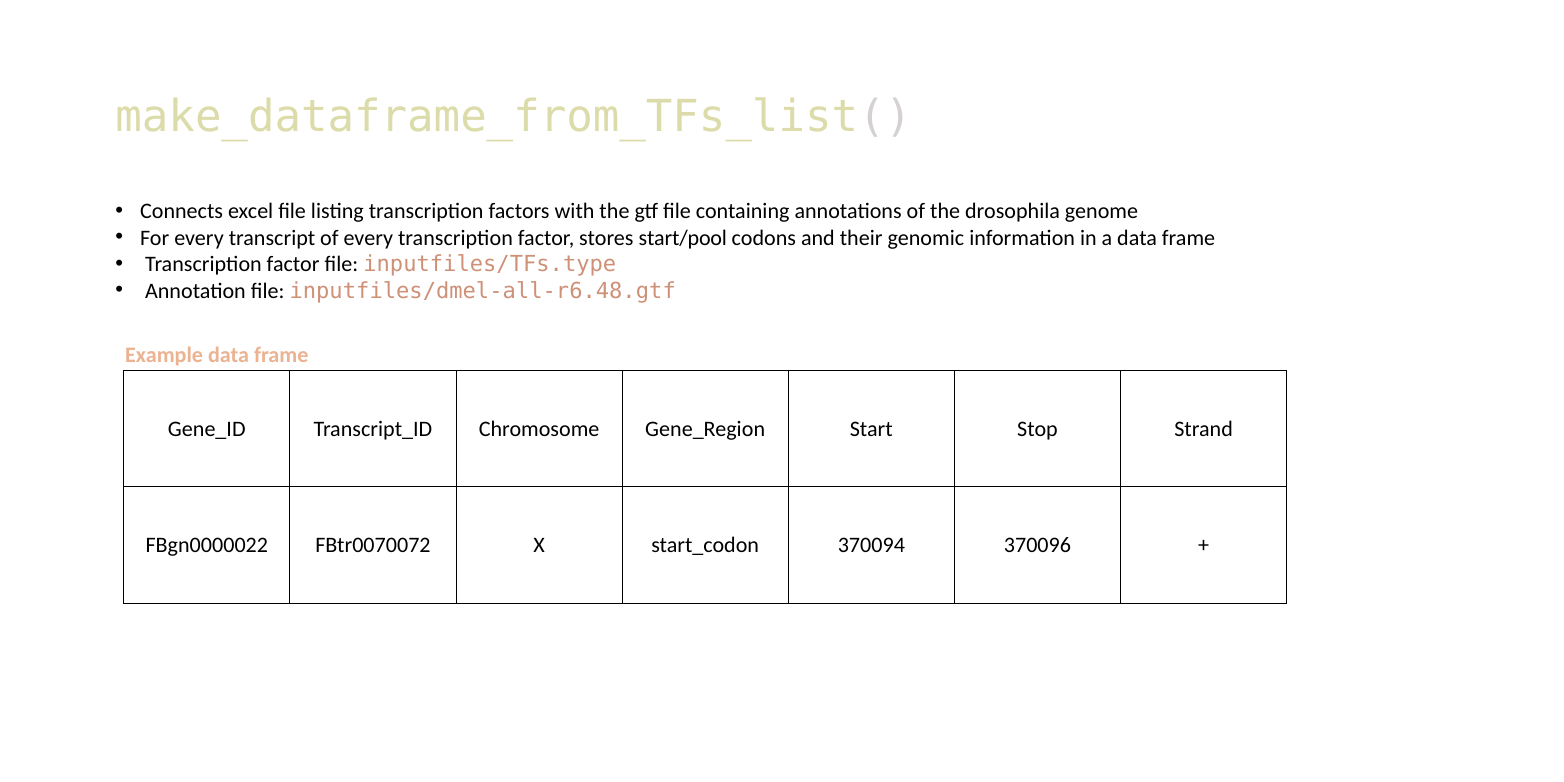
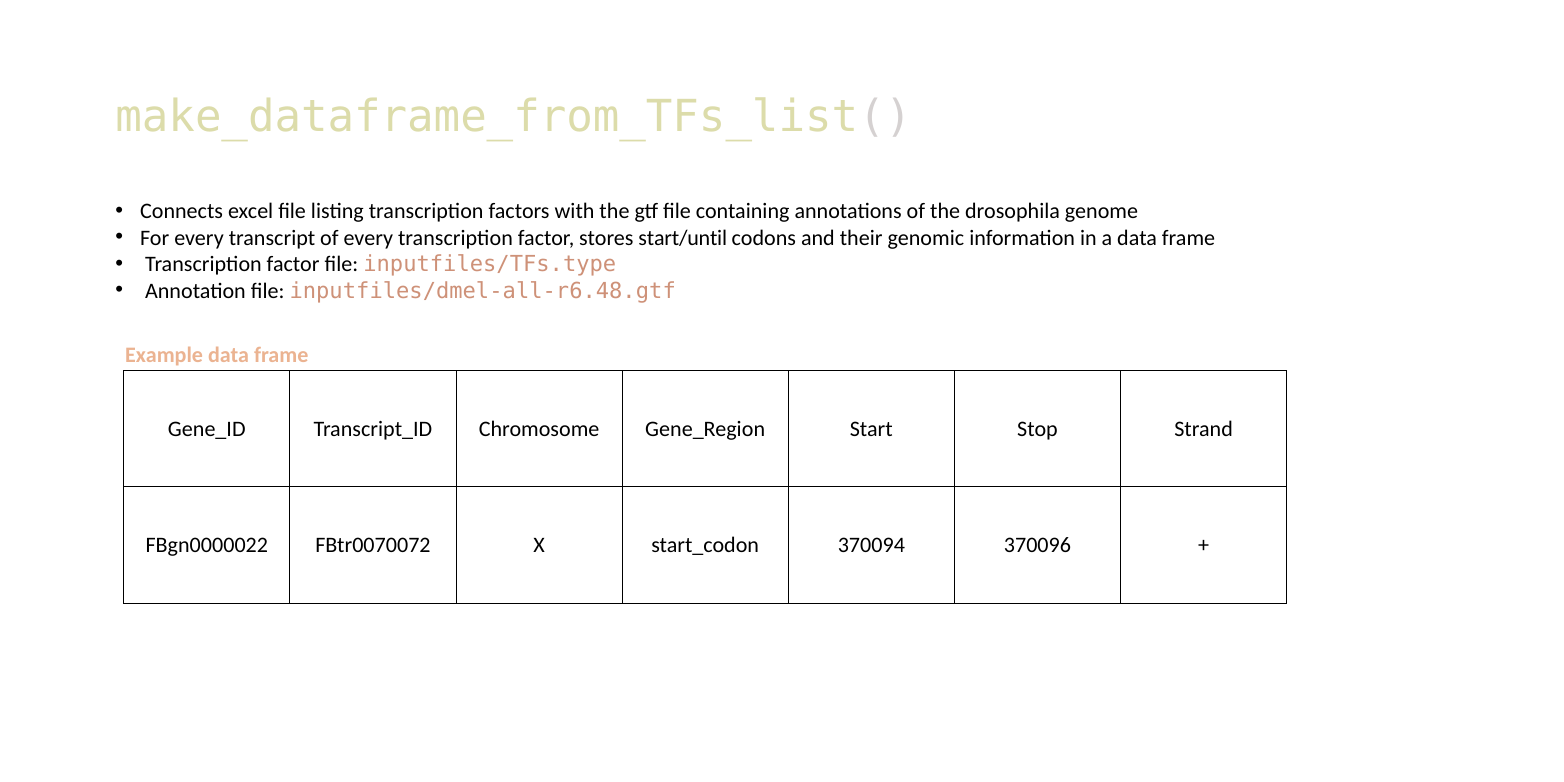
start/pool: start/pool -> start/until (683, 238)
